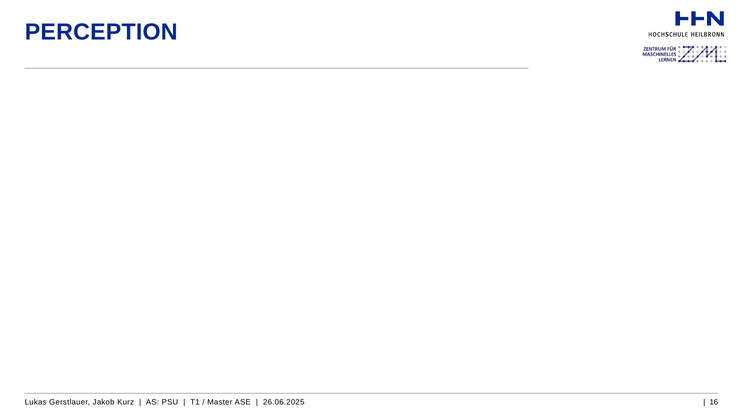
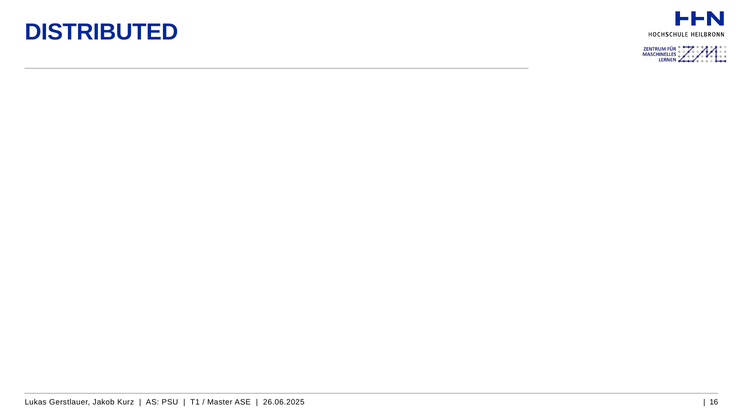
PERCEPTION: PERCEPTION -> DISTRIBUTED (101, 32)
